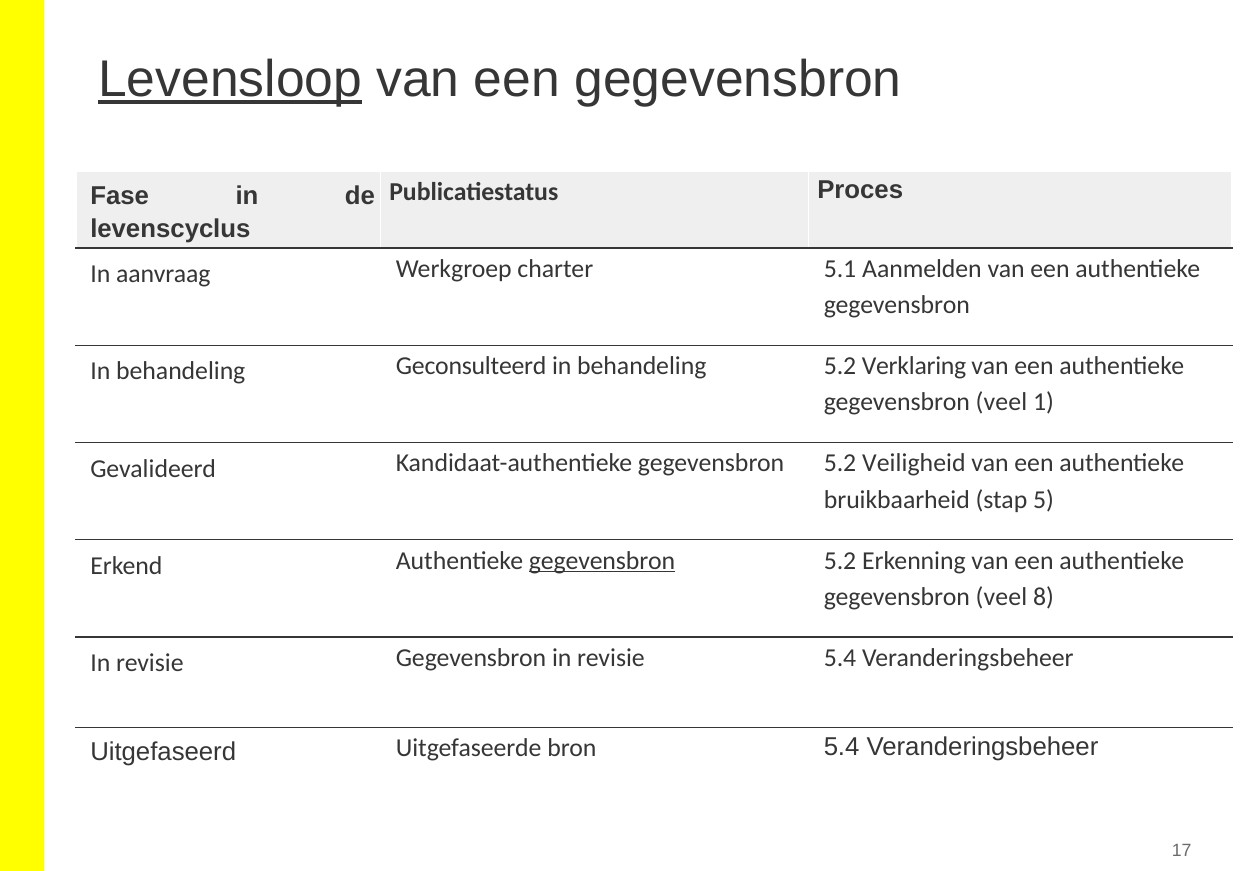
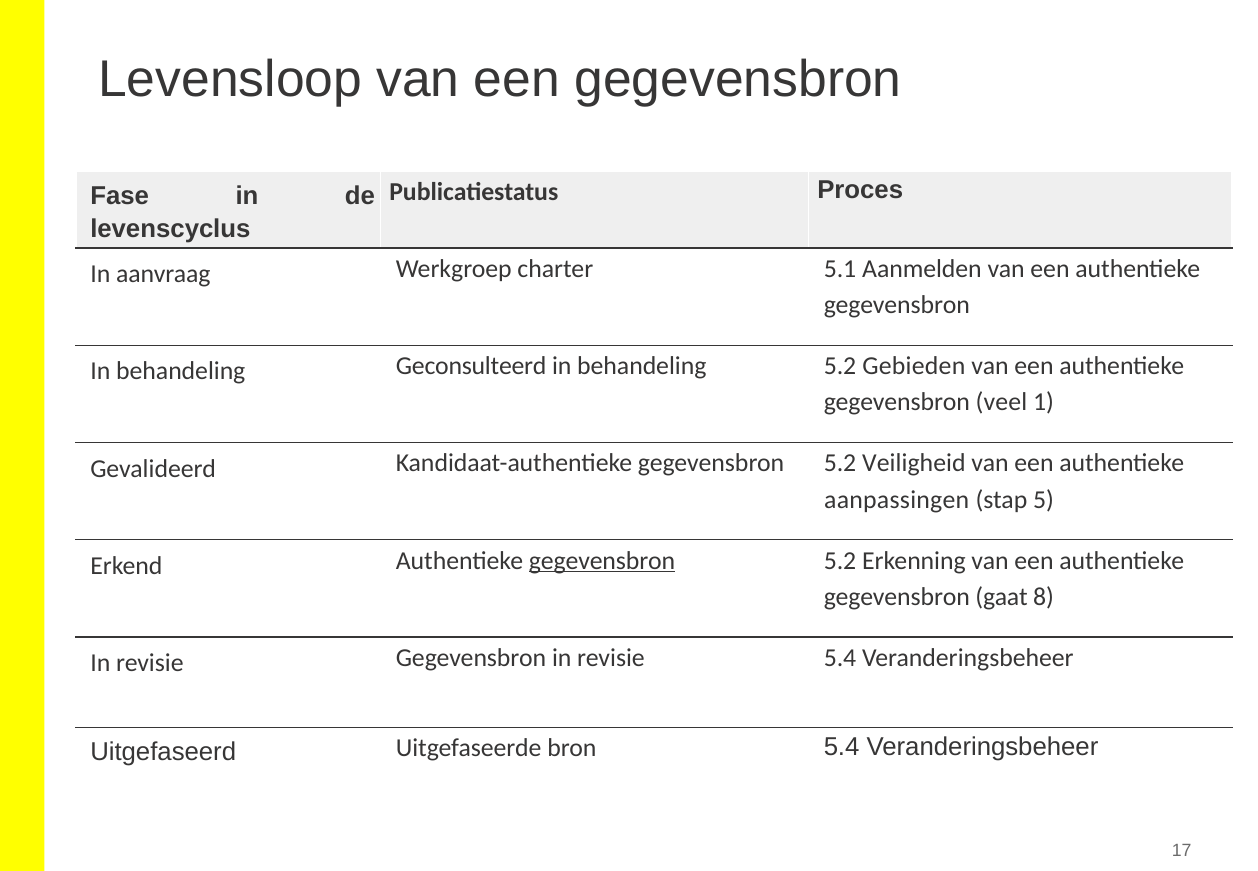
Levensloop underline: present -> none (230, 80)
Verklaring: Verklaring -> Gebieden (914, 366)
bruikbaarheid: bruikbaarheid -> aanpassingen (897, 500)
veel: veel -> gaat (1002, 597)
